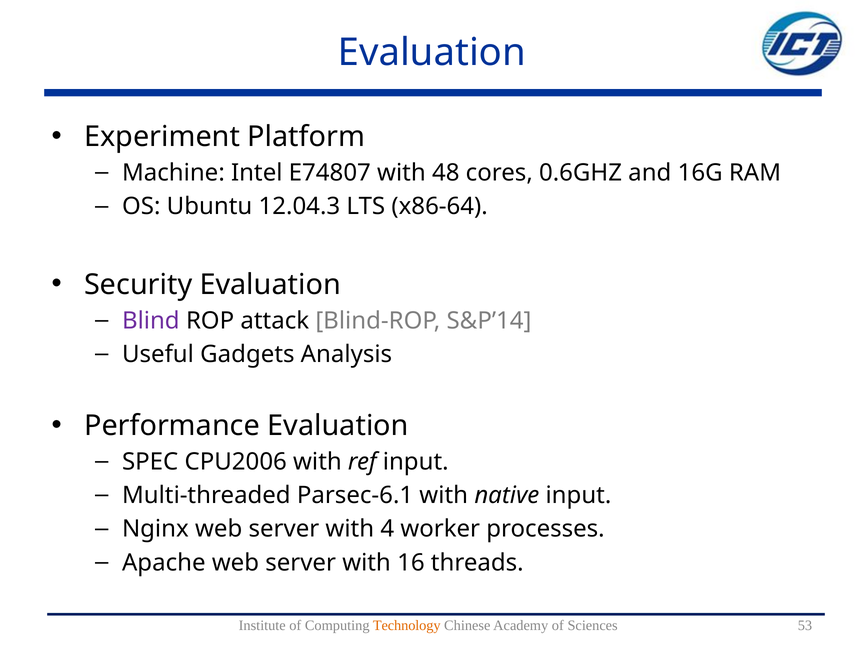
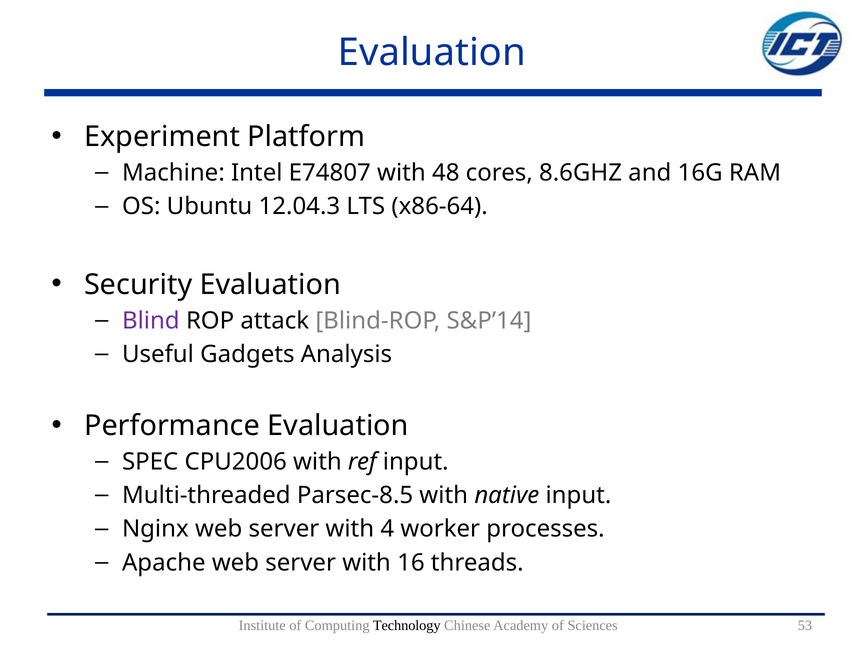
0.6GHZ: 0.6GHZ -> 8.6GHZ (581, 173)
Parsec-6.1: Parsec-6.1 -> Parsec-8.5 (355, 495)
Technology colour: orange -> black (407, 626)
